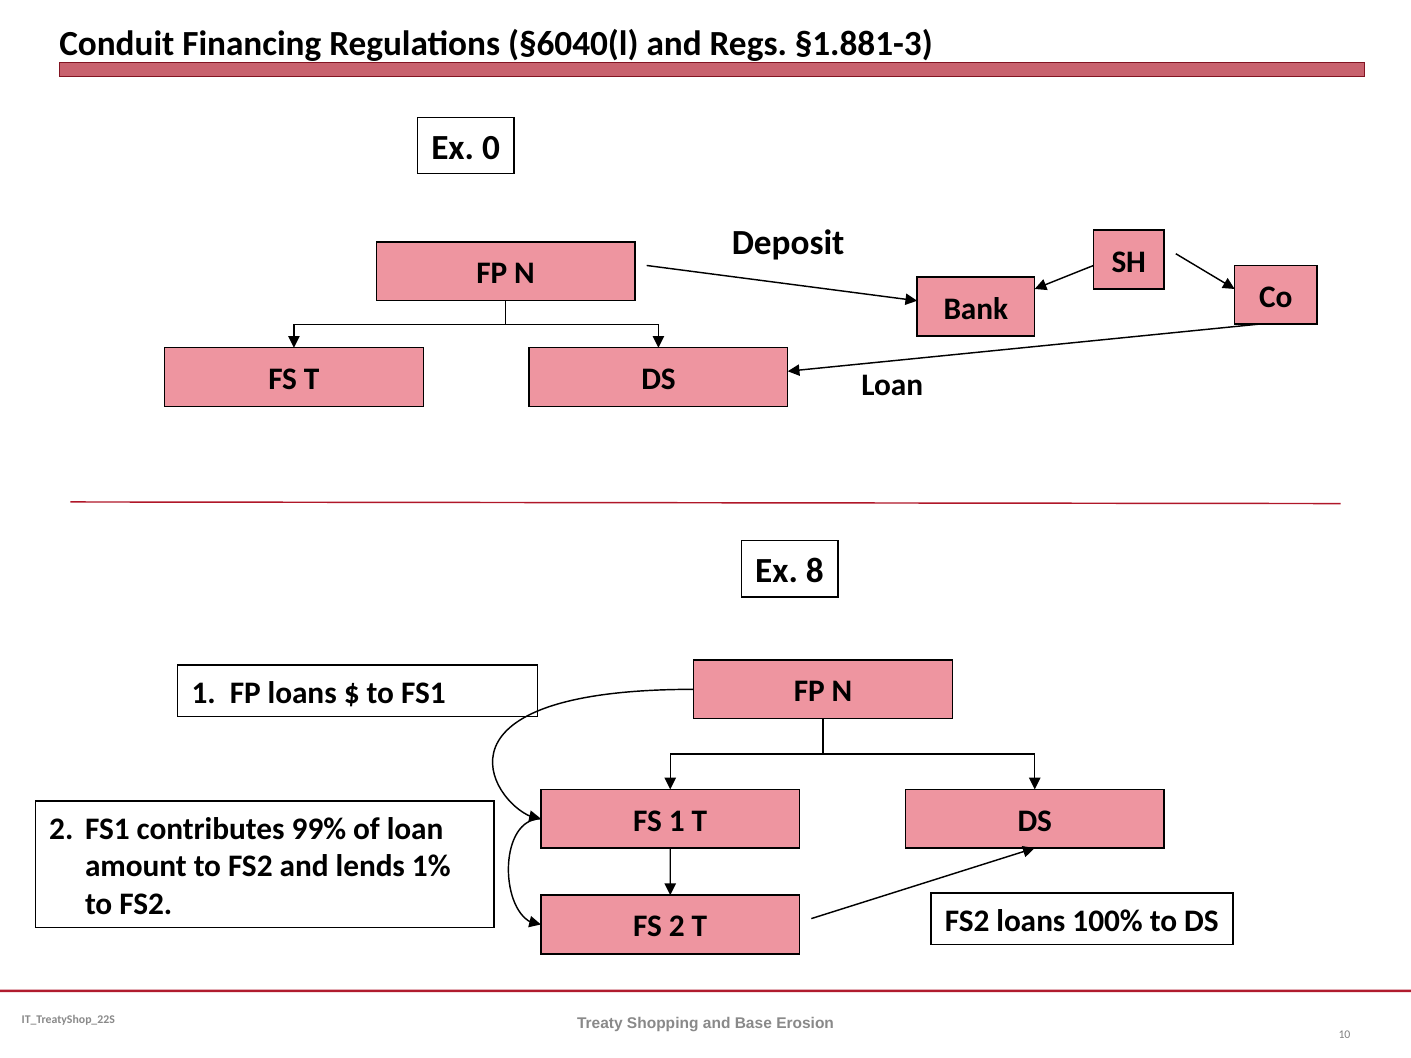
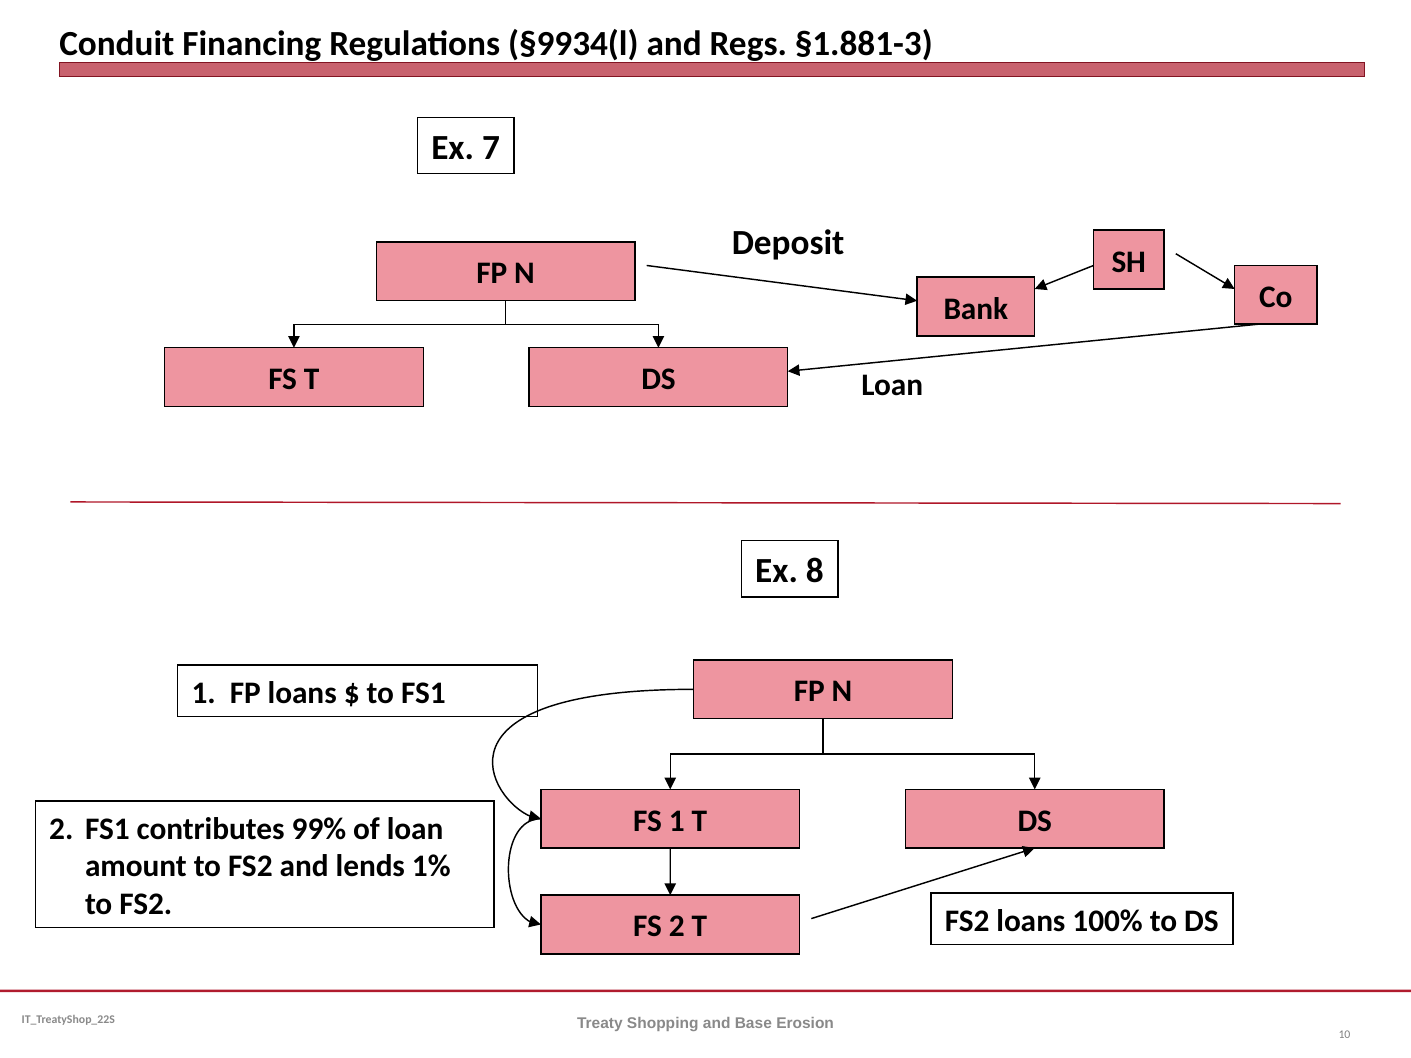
§6040(l: §6040(l -> §9934(l (573, 44)
0: 0 -> 7 (491, 148)
